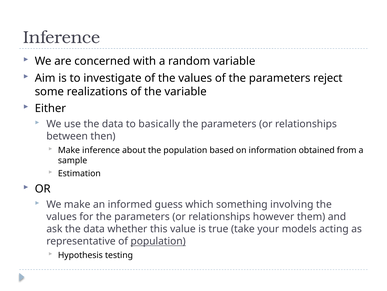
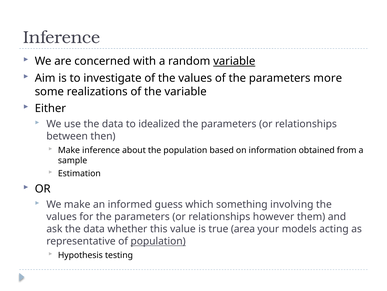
variable underline: none -> present (234, 61)
reject: reject -> more (328, 78)
basically: basically -> idealized (159, 124)
take: take -> area (243, 228)
